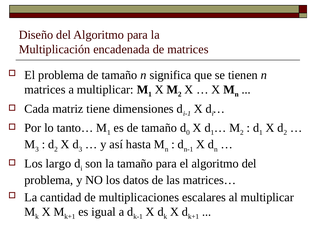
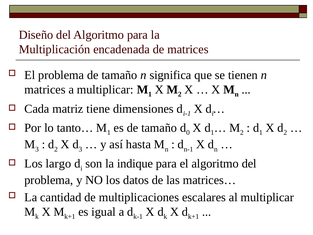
la tamaño: tamaño -> indique (135, 163)
